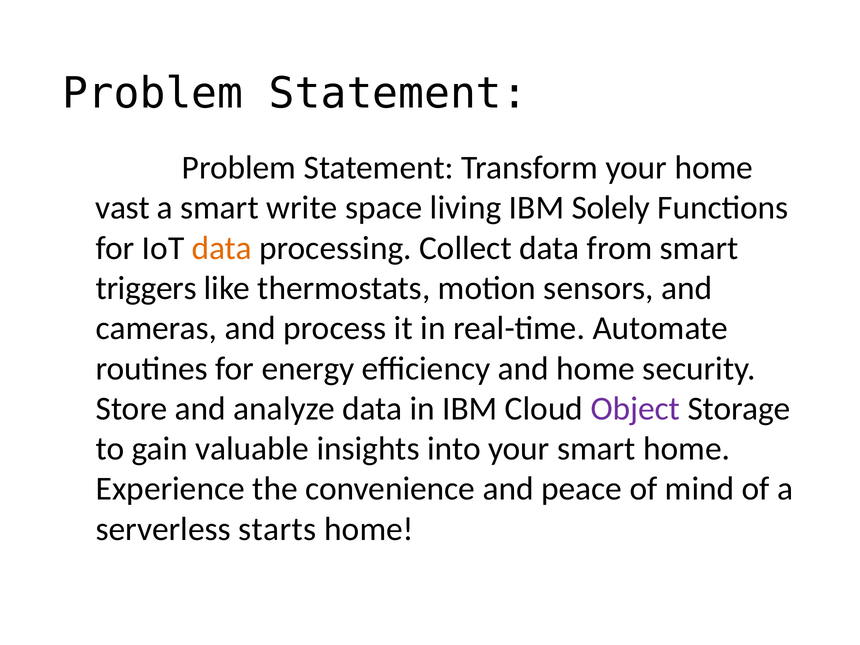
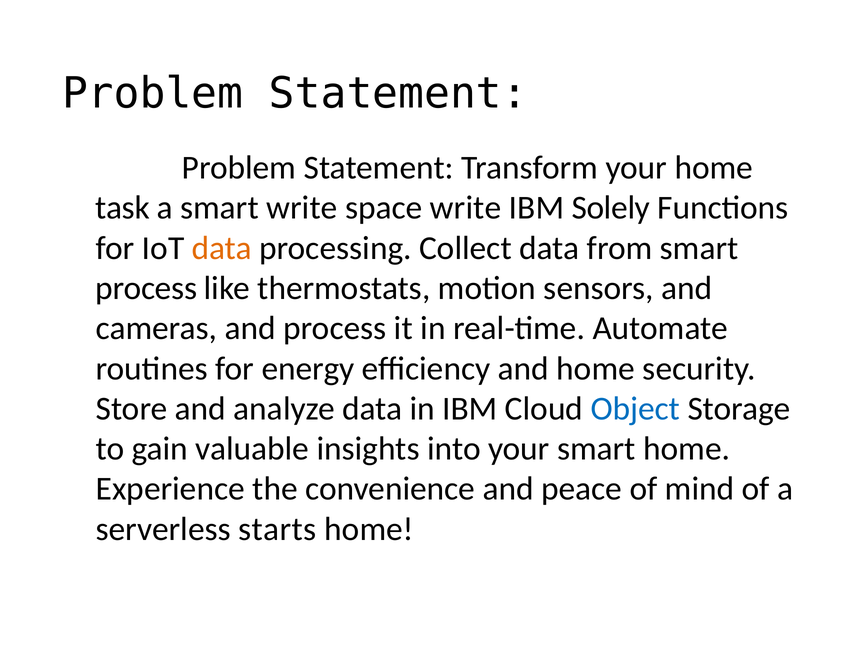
vast: vast -> task (123, 208)
space living: living -> write (466, 208)
triggers: triggers -> process (146, 288)
Object colour: purple -> blue (635, 409)
